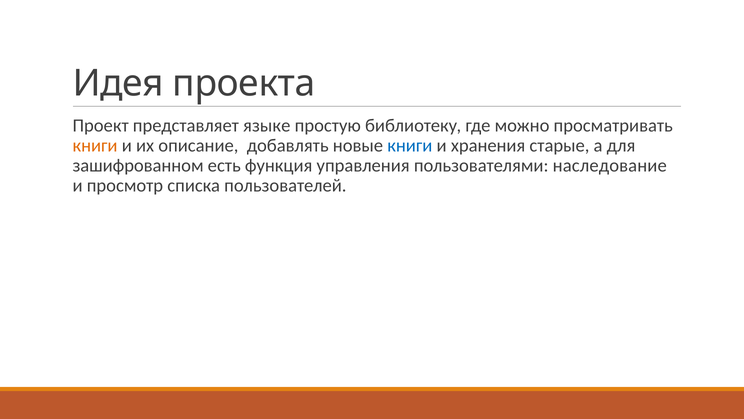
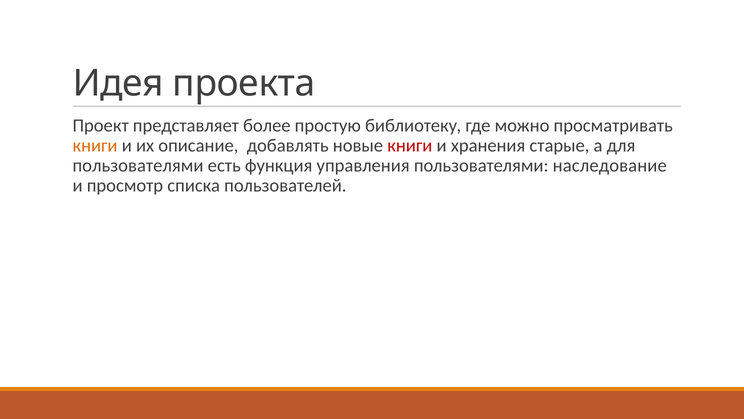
языке: языке -> более (267, 125)
книги colour: blue -> red (410, 145)
зашифрованном: зашифрованном -> пользователями (138, 166)
